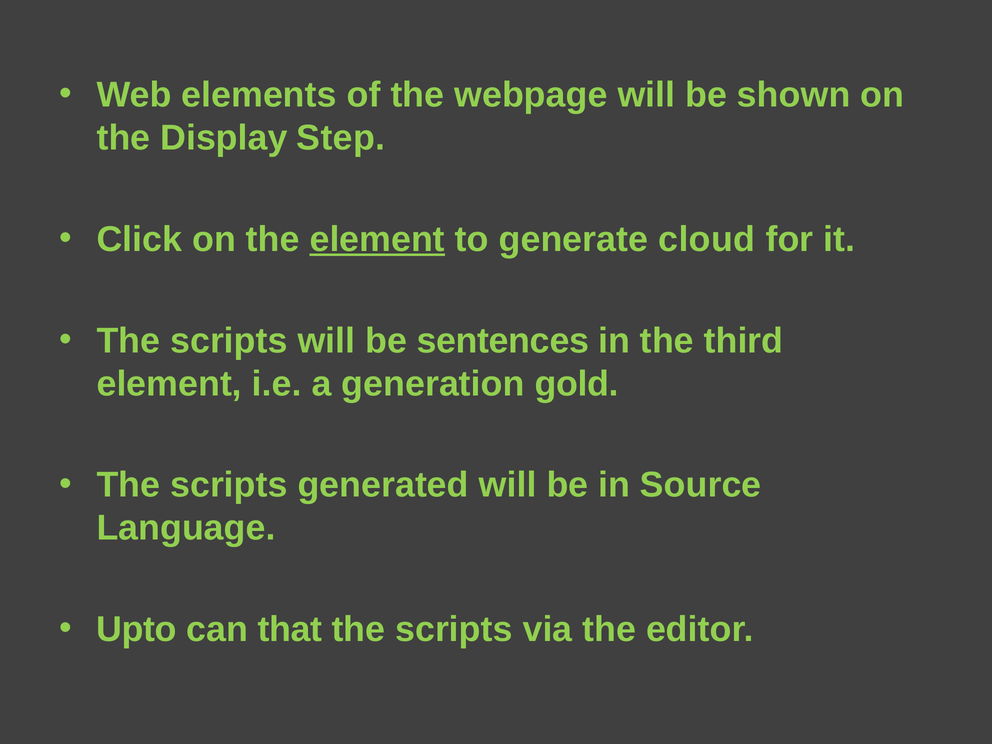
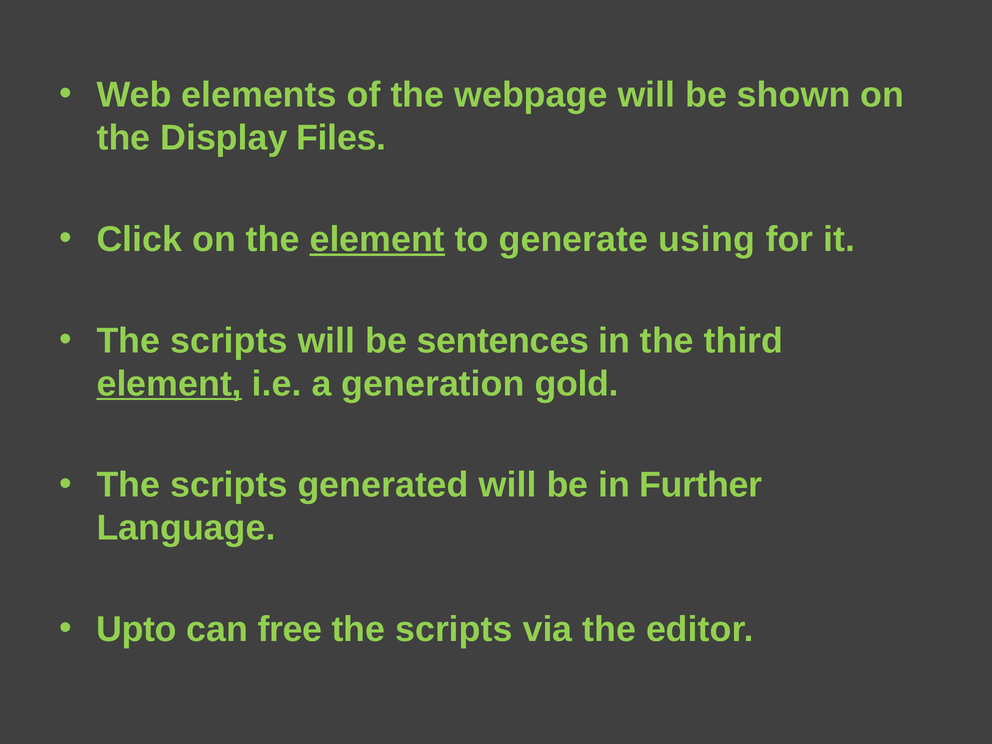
Step: Step -> Files (341, 138)
cloud: cloud -> using (707, 239)
element underline: none -> present (169, 384)
Source: Source -> Further (701, 485)
that: that -> free (290, 629)
